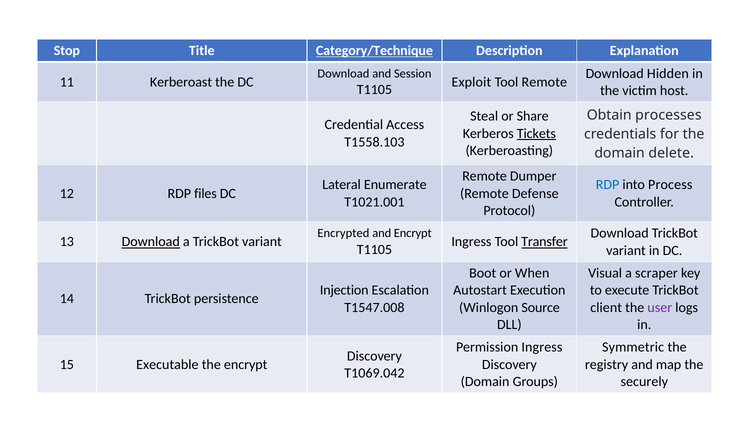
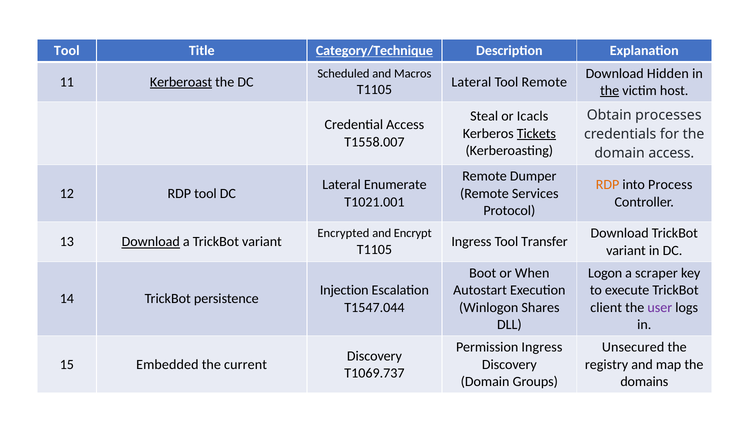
Stop: Stop -> Tool (67, 51)
Download: Download -> Scheduled (343, 73)
Session: Session -> Macros (413, 73)
Kerberoast underline: none -> present (181, 82)
Exploit: Exploit -> Lateral (471, 82)
the underline: none -> present (610, 91)
Share: Share -> Icacls (533, 116)
T1558.103: T1558.103 -> T1558.007 (374, 142)
domain delete: delete -> access (671, 153)
RDP colour: blue -> orange (608, 185)
RDP files: files -> tool (205, 194)
Defense: Defense -> Services (535, 194)
Transfer underline: present -> none (544, 242)
Visual: Visual -> Logon (605, 273)
T1547.008: T1547.008 -> T1547.044 (374, 308)
Source: Source -> Shares (541, 308)
Symmetric: Symmetric -> Unsecured (633, 348)
Executable: Executable -> Embedded (167, 365)
the encrypt: encrypt -> current (246, 365)
T1069.042: T1069.042 -> T1069.737 (374, 373)
securely: securely -> domains (644, 382)
